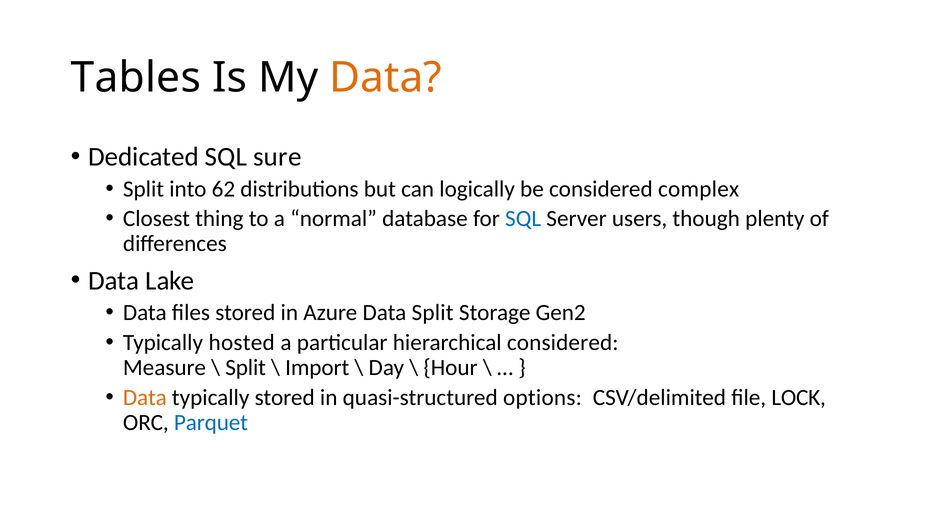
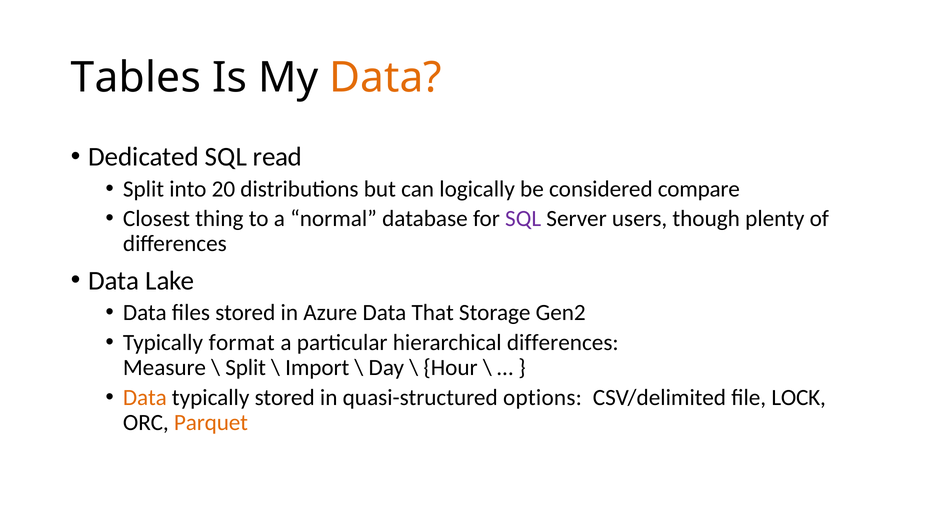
sure: sure -> read (278, 157)
62: 62 -> 20 (223, 189)
complex: complex -> compare (699, 189)
SQL colour: blue -> purple (523, 219)
Data Split: Split -> That (433, 313)
hosted: hosted -> format (242, 342)
hierarchical considered: considered -> differences (563, 342)
Parquet colour: blue -> orange (211, 422)
